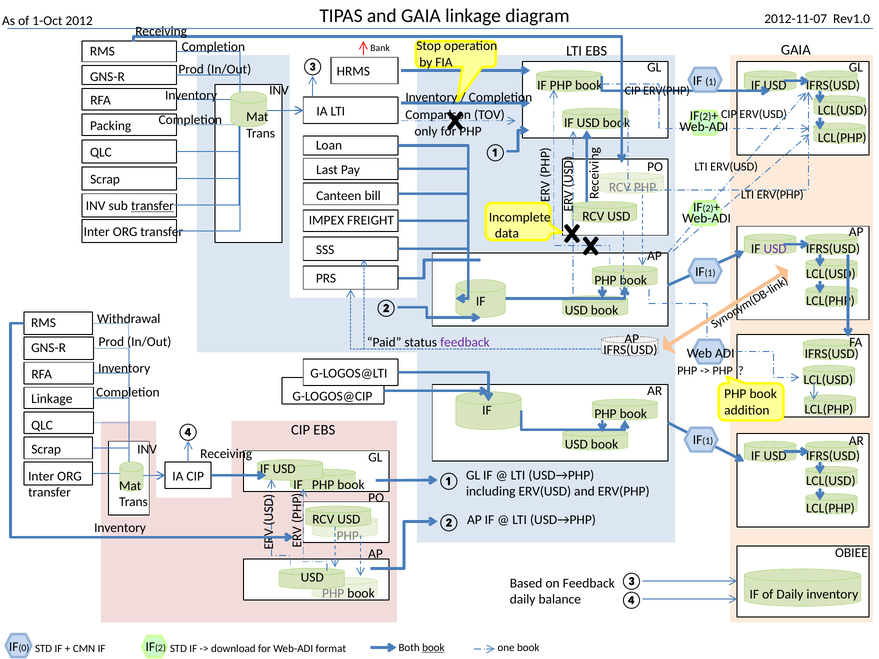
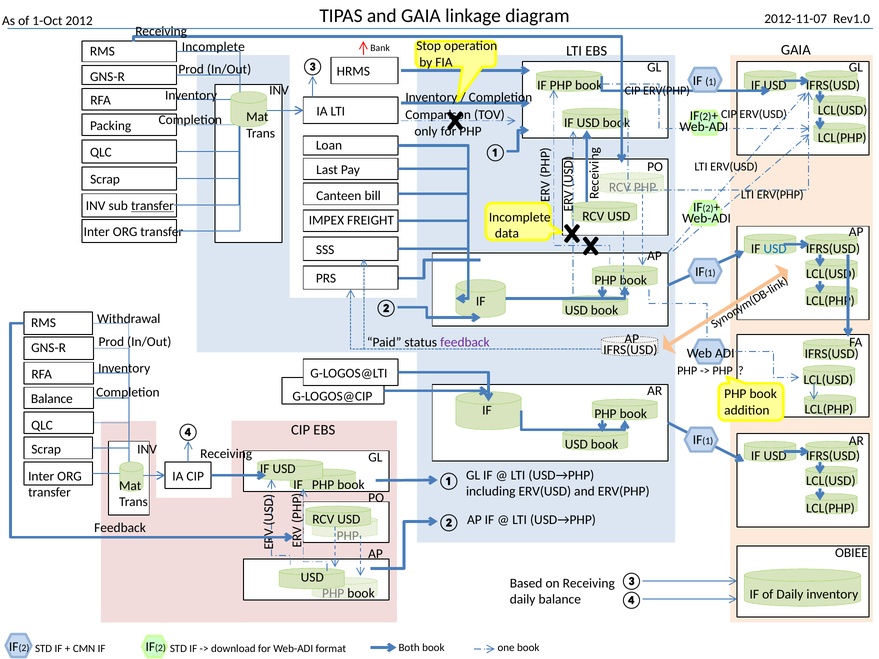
Completion: Completion -> Incomplete (213, 47)
USD colour: purple -> blue (775, 249)
Linkage: Linkage -> Balance (52, 399)
Inventory: Inventory -> Feedback (120, 528)
on Feedback: Feedback -> Receiving (589, 583)
0: 0 -> 2 (24, 648)
book underline: present -> none (433, 648)
